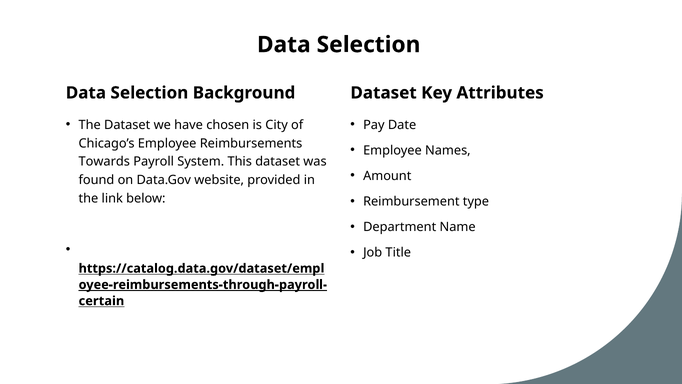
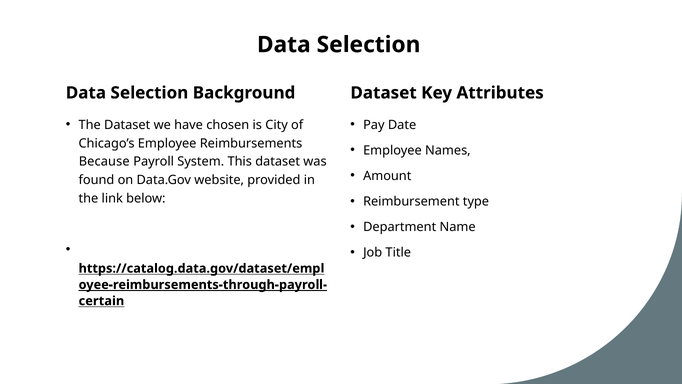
Towards: Towards -> Because (104, 162)
